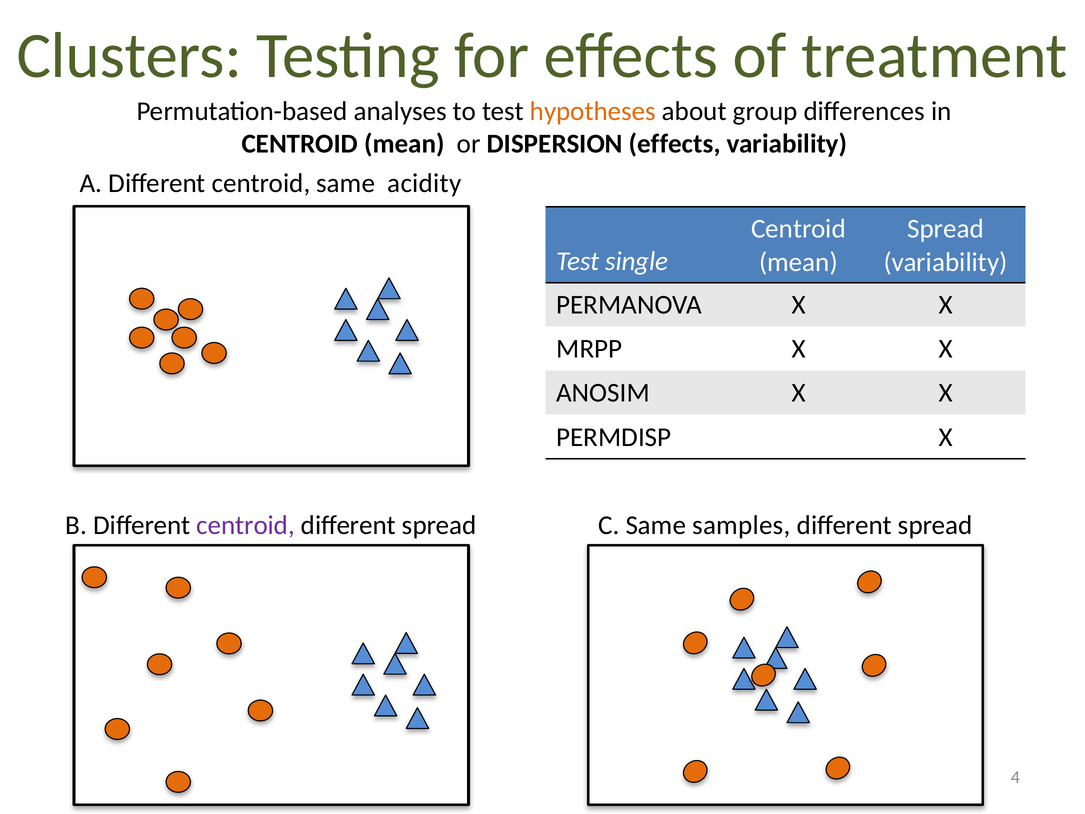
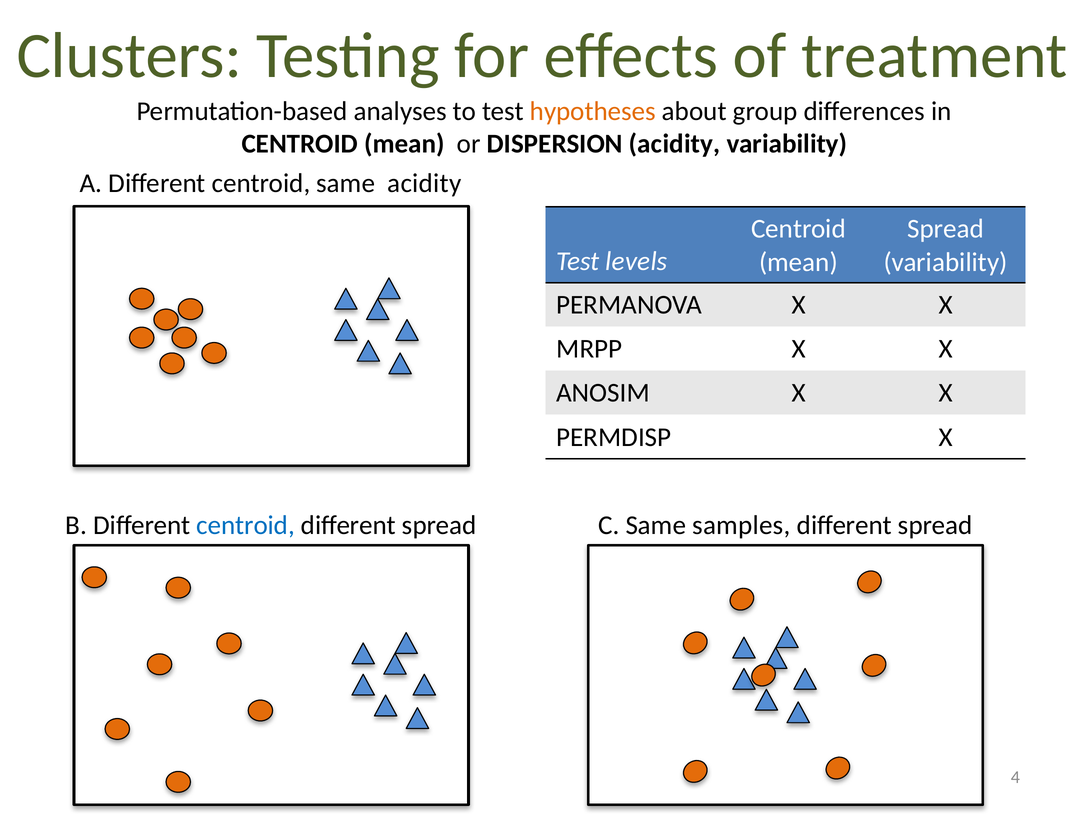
DISPERSION effects: effects -> acidity (675, 144)
single: single -> levels (636, 261)
centroid colour: purple -> blue (246, 525)
